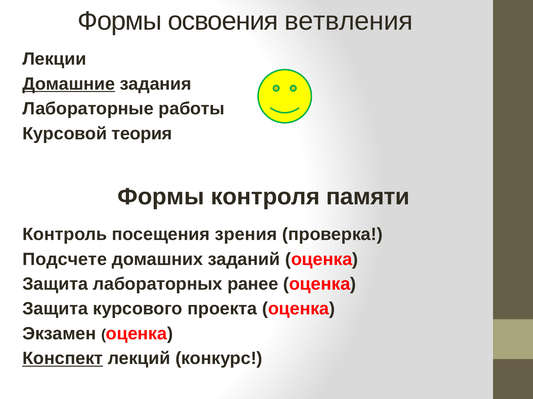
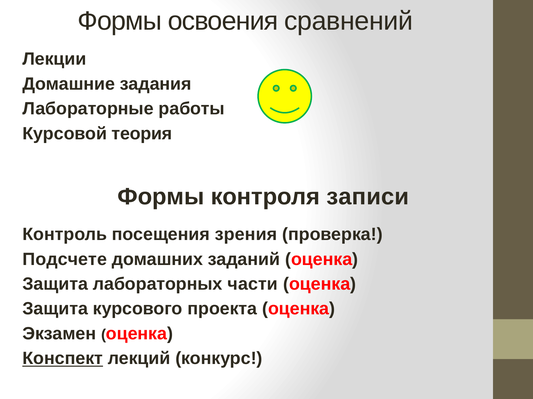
ветвления: ветвления -> сравнений (349, 21)
Домашние underline: present -> none (69, 84)
памяти: памяти -> записи (368, 197)
ранее: ранее -> части (253, 285)
